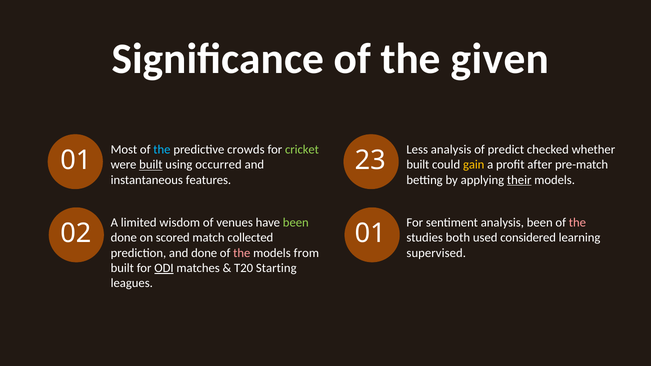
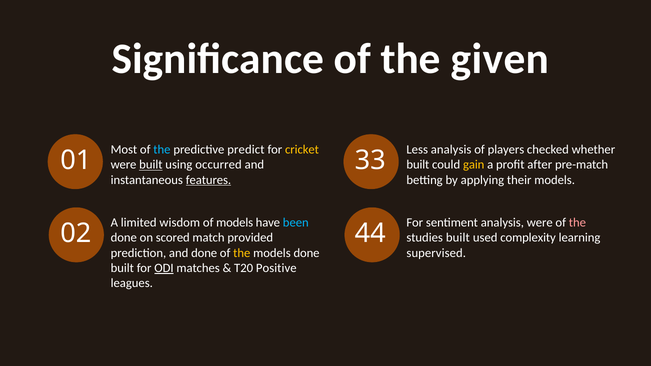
crowds: crowds -> predict (246, 150)
cricket colour: light green -> yellow (302, 150)
predict: predict -> players (506, 150)
23: 23 -> 33 (370, 160)
features underline: none -> present (208, 180)
their underline: present -> none (519, 180)
of venues: venues -> models (235, 223)
been colour: light green -> light blue (296, 223)
analysis been: been -> were (540, 223)
02 01: 01 -> 44 (370, 233)
collected: collected -> provided (250, 238)
studies both: both -> built (458, 238)
considered: considered -> complexity (528, 238)
the colour: pink -> yellow (242, 253)
models from: from -> done (307, 253)
Starting: Starting -> Positive (276, 268)
